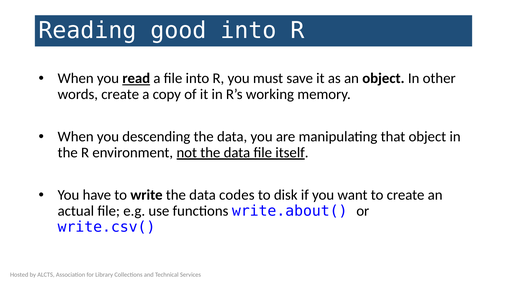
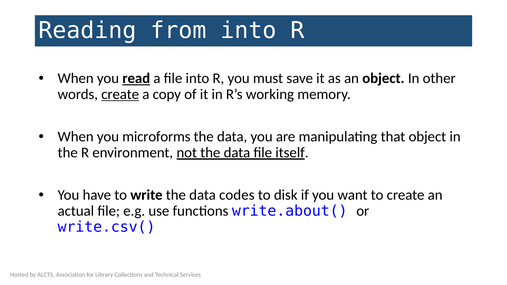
good: good -> from (178, 31)
create underline: none -> present (120, 94)
descending: descending -> microforms (156, 137)
